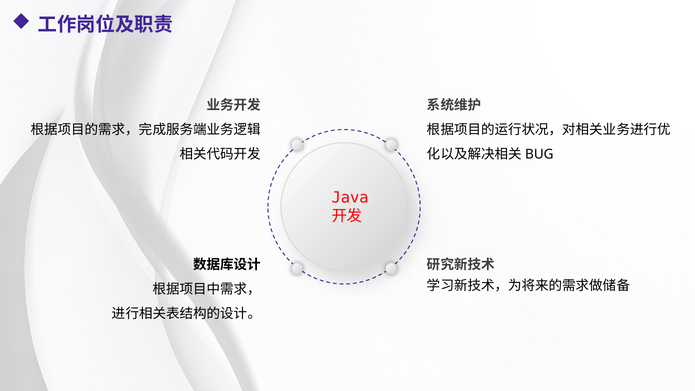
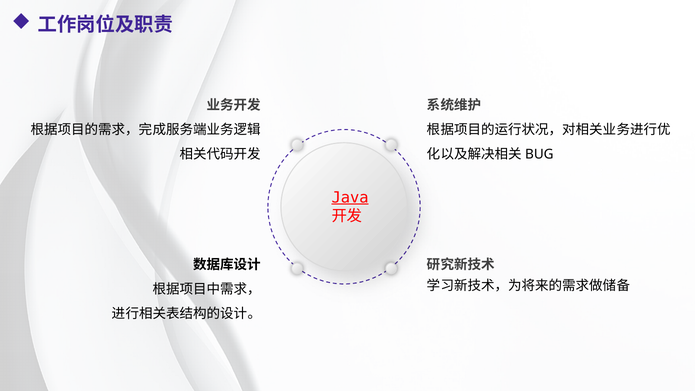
Java underline: none -> present (350, 197)
